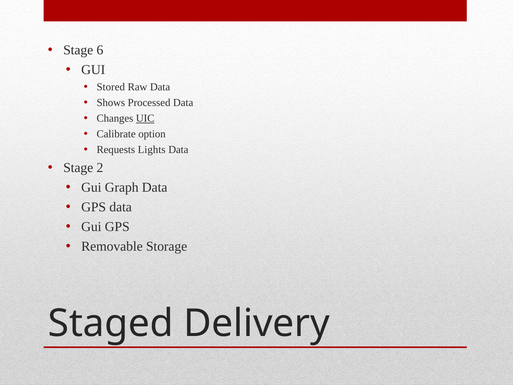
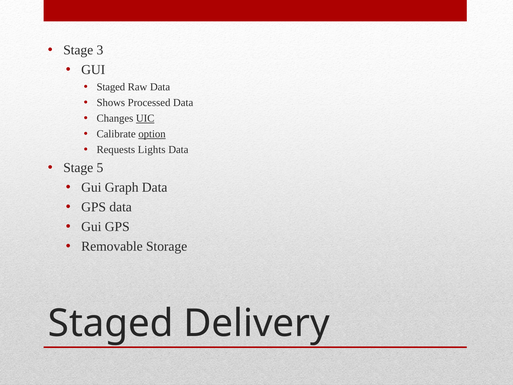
6: 6 -> 3 (100, 50)
Stored: Stored -> Staged (111, 87)
option underline: none -> present (152, 134)
2: 2 -> 5 (100, 168)
